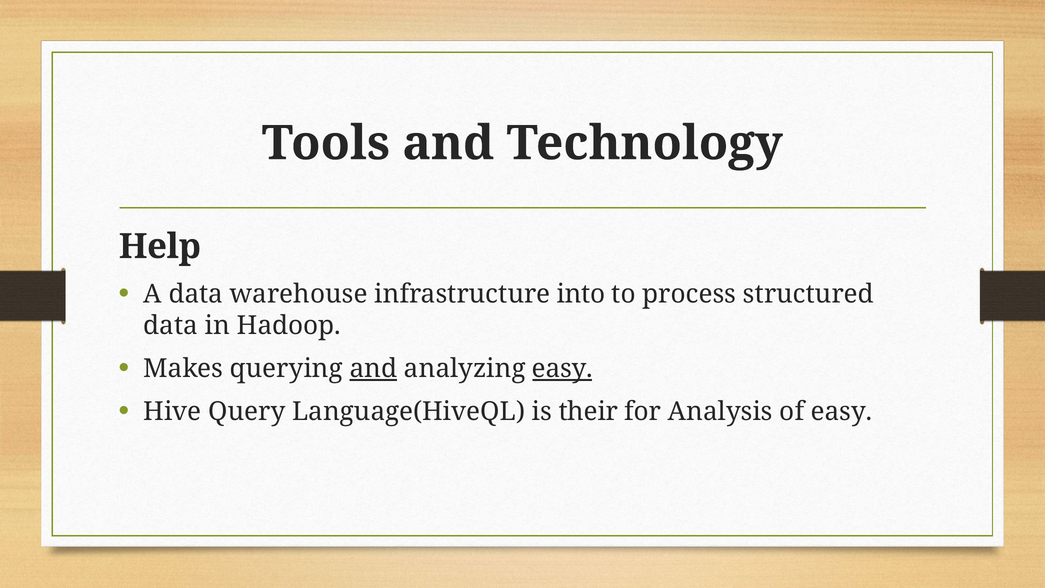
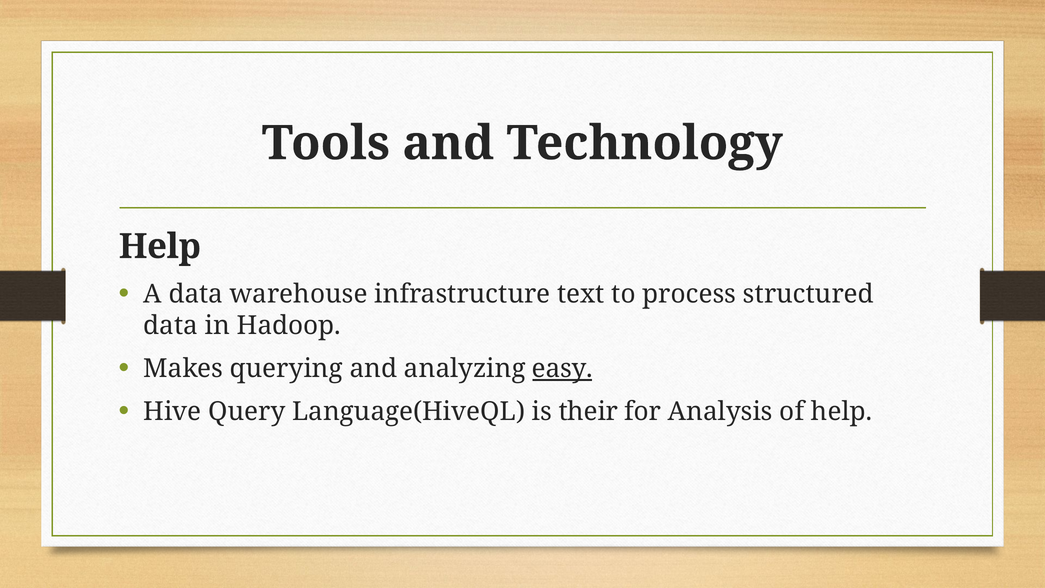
into: into -> text (581, 294)
and underline: present -> none (373, 369)
of easy: easy -> help (842, 412)
